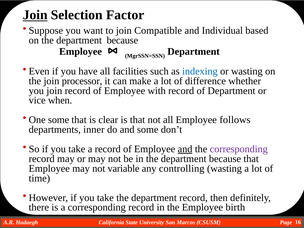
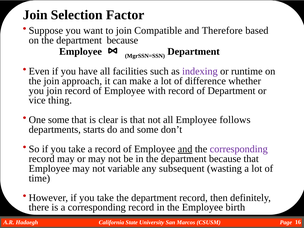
Join underline: present -> none (35, 15)
Individual: Individual -> Therefore (222, 31)
indexing colour: blue -> purple (200, 71)
or wasting: wasting -> runtime (247, 71)
processor: processor -> approach (82, 81)
when: when -> thing (60, 100)
inner: inner -> starts (94, 130)
controlling: controlling -> subsequent (182, 168)
